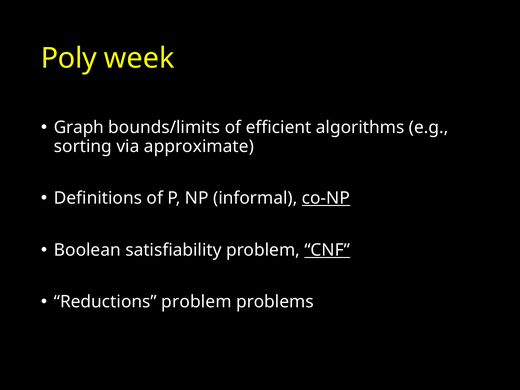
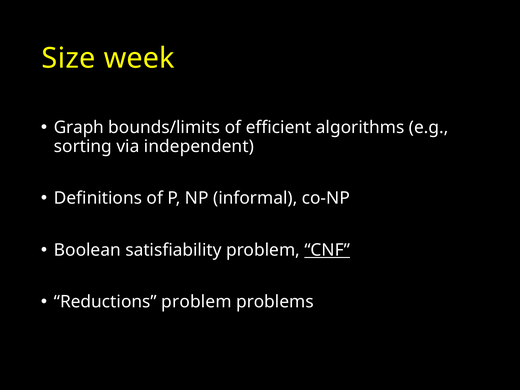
Poly: Poly -> Size (69, 58)
approximate: approximate -> independent (199, 146)
co-NP underline: present -> none (326, 198)
